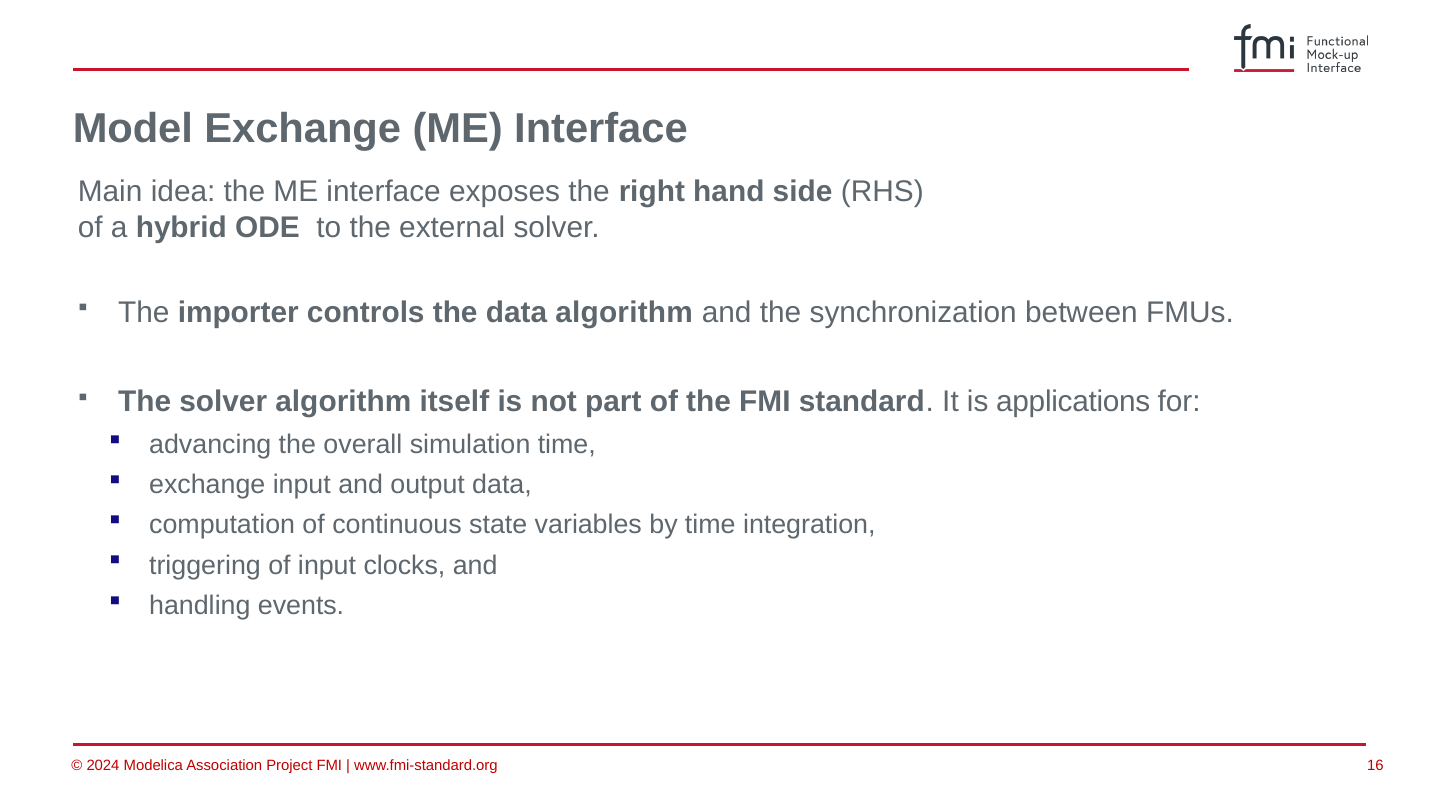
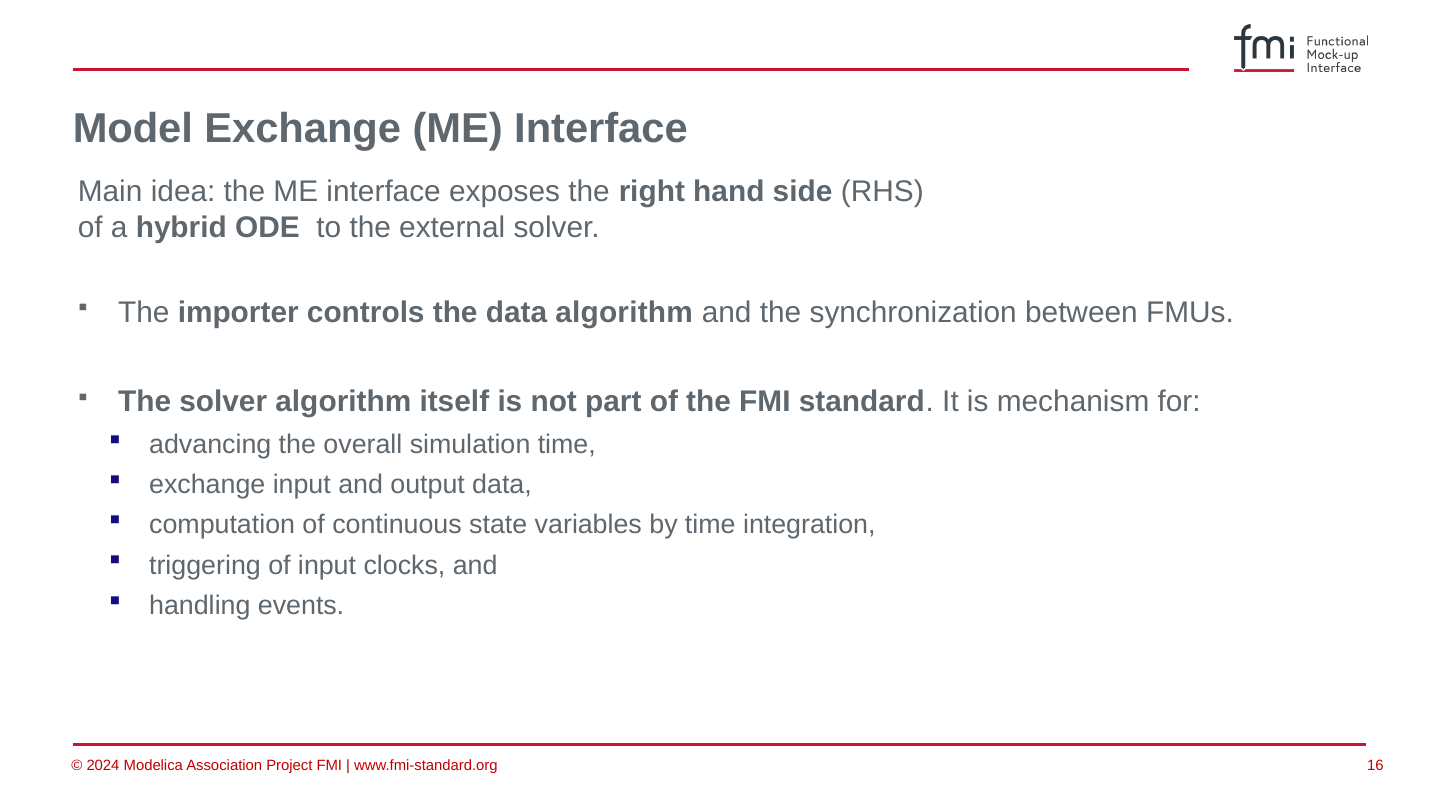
applications: applications -> mechanism (1073, 402)
